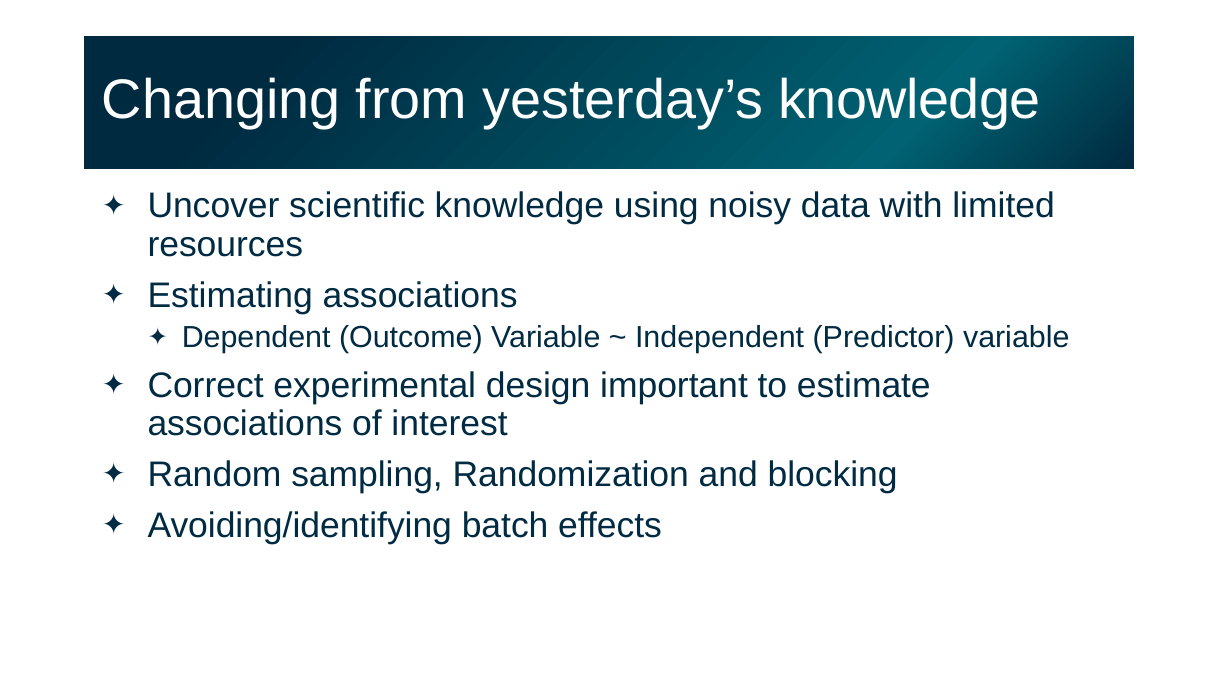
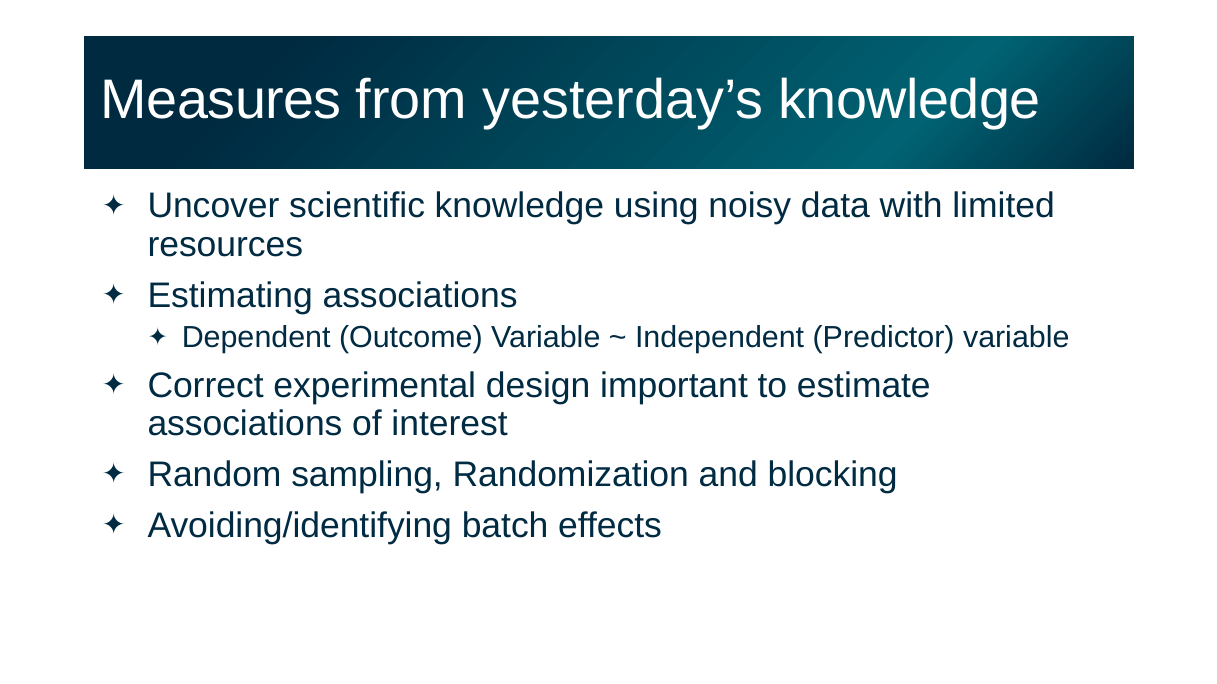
Changing: Changing -> Measures (221, 100)
